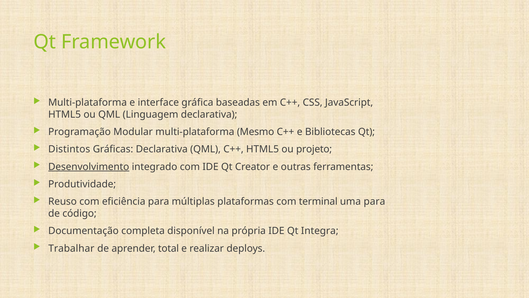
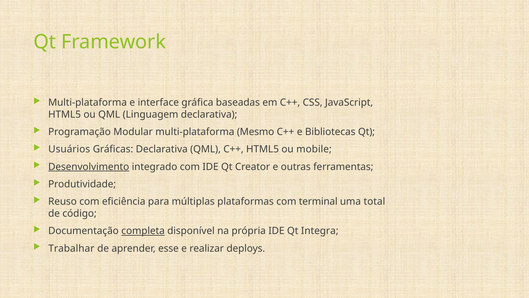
Distintos: Distintos -> Usuários (69, 149)
projeto: projeto -> mobile (314, 149)
uma para: para -> total (374, 201)
completa underline: none -> present (143, 231)
total: total -> esse (168, 248)
